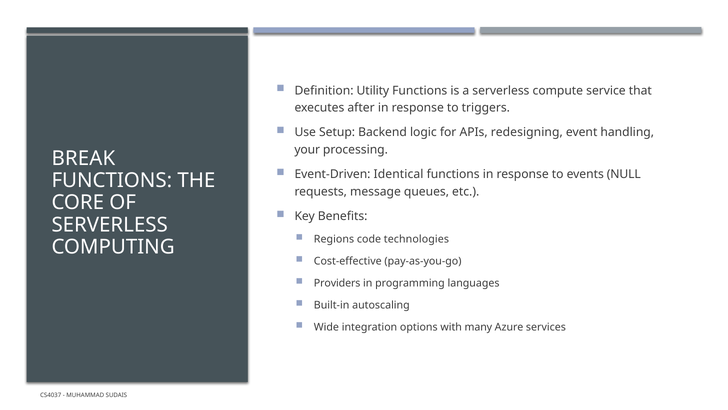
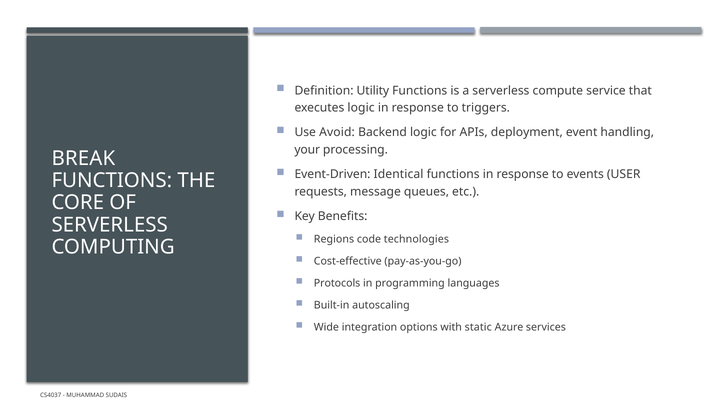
executes after: after -> logic (361, 108)
Setup: Setup -> Avoid (337, 132)
redesigning: redesigning -> deployment (527, 132)
NULL: NULL -> USER (624, 174)
Providers: Providers -> Protocols (337, 283)
many: many -> static (478, 327)
